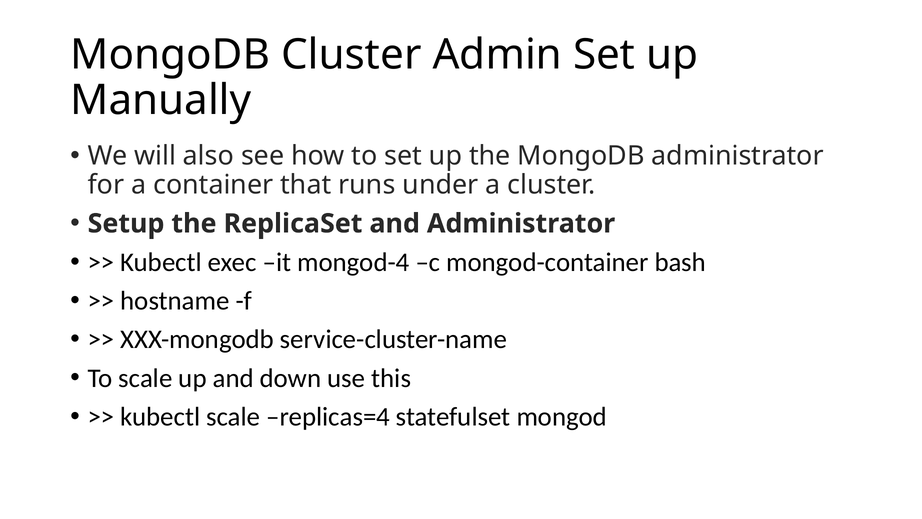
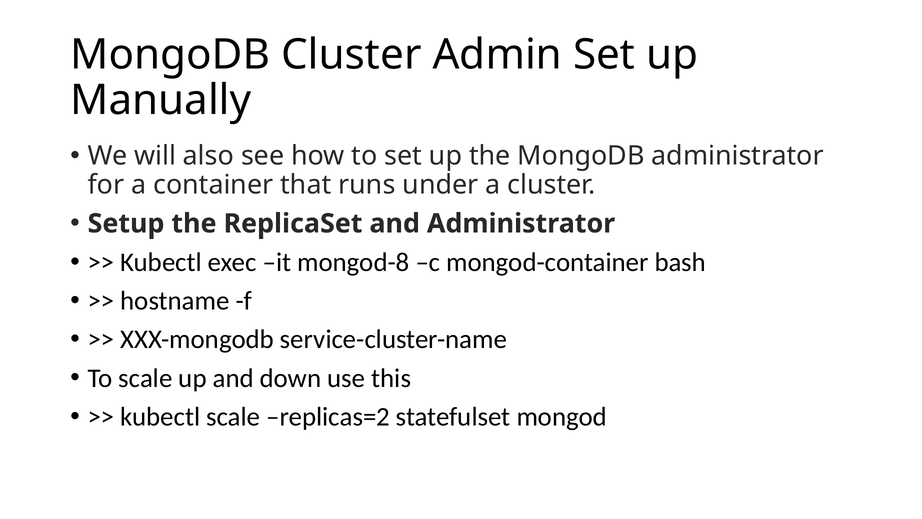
mongod-4: mongod-4 -> mongod-8 (353, 262)
replicas=4: replicas=4 -> replicas=2 (328, 416)
